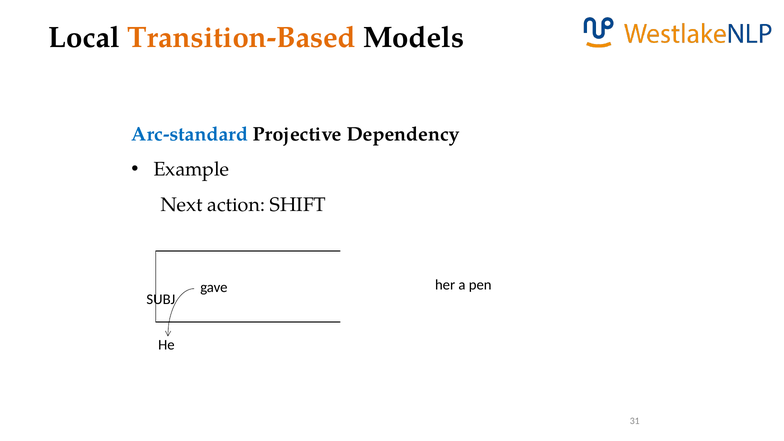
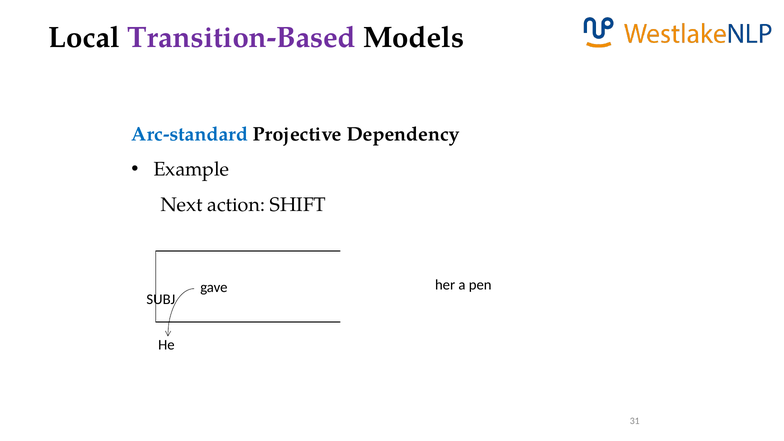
Transition-Based colour: orange -> purple (242, 37)
